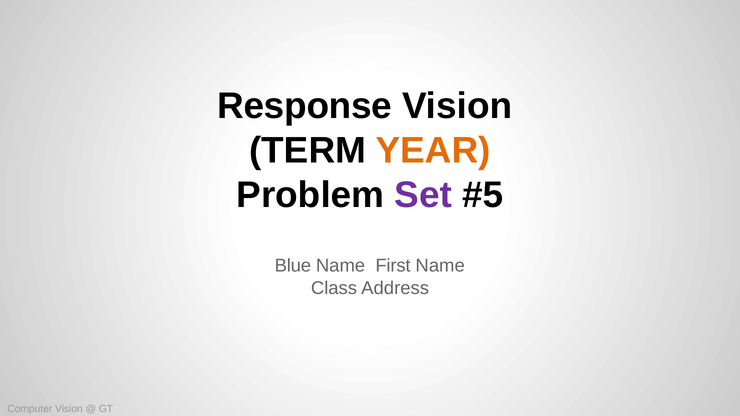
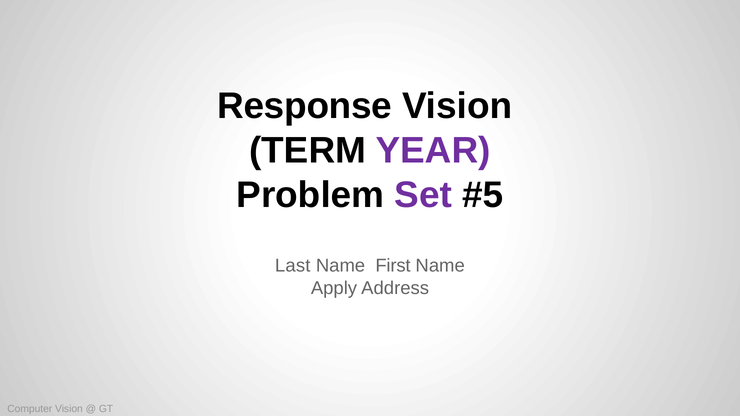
YEAR colour: orange -> purple (433, 151)
Blue: Blue -> Last (293, 266)
Class: Class -> Apply (334, 288)
